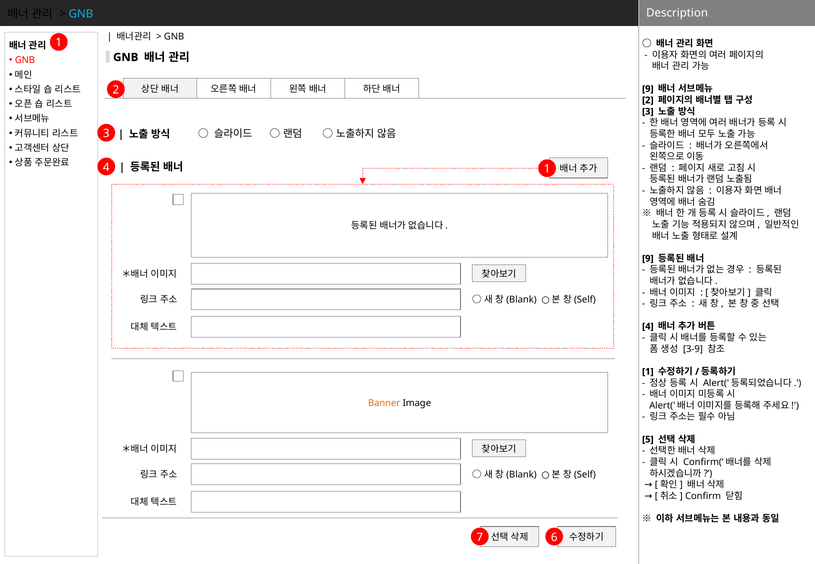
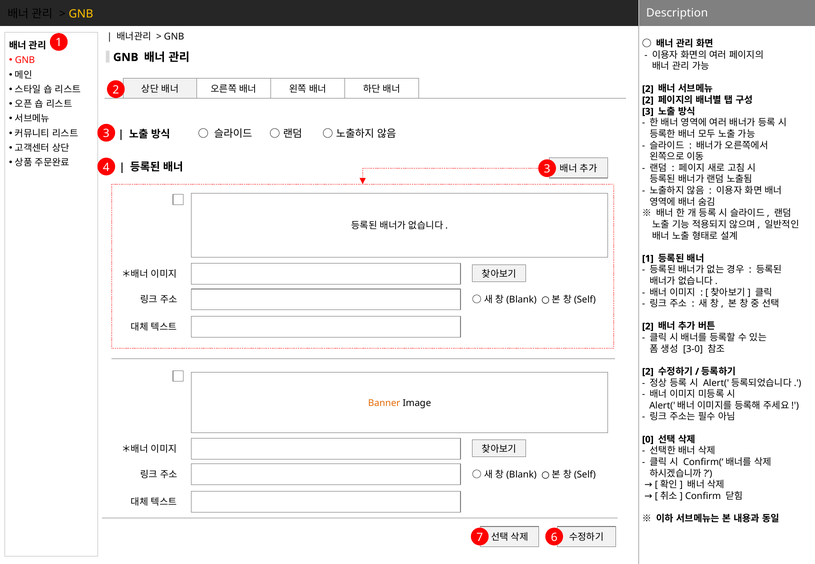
GNB colour: light blue -> yellow (81, 14)
9: 9 -> 2 (648, 89)
4 1: 1 -> 3 (547, 169)
9: 9 -> 1 (648, 259)
4: 4 -> 2 (648, 327)
3-9: 3-9 -> 3-0 (693, 349)
1: 1 -> 2 (648, 372)
5: 5 -> 0 (648, 440)
